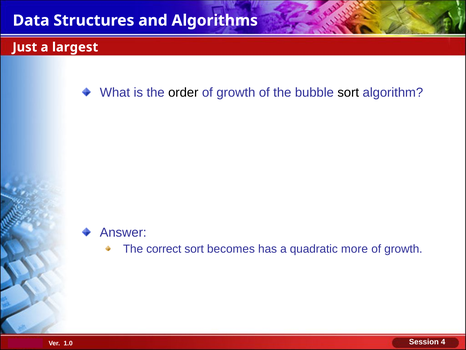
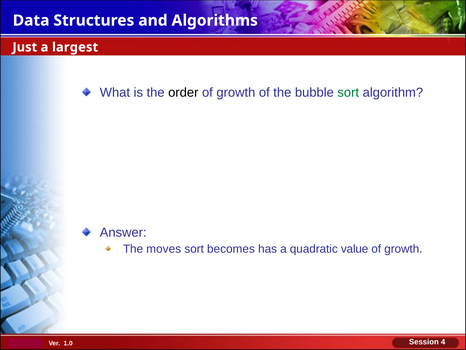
sort colour: black -> green (348, 92)
correct: correct -> moves (164, 249)
more: more -> value (355, 249)
